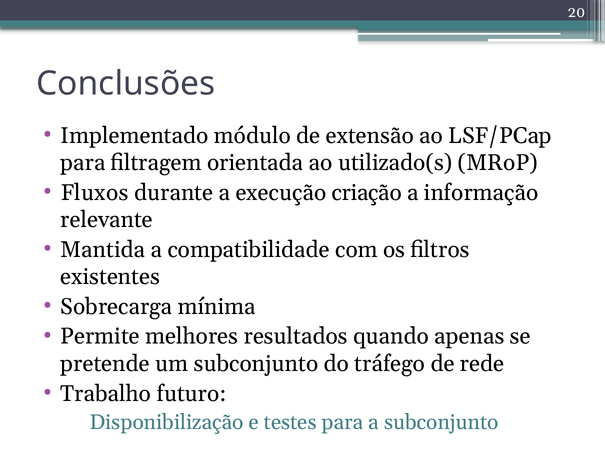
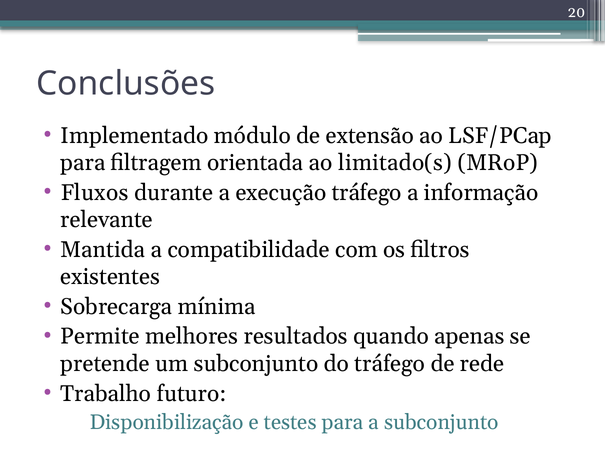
utilizado(s: utilizado(s -> limitado(s (395, 163)
execução criação: criação -> tráfego (367, 192)
